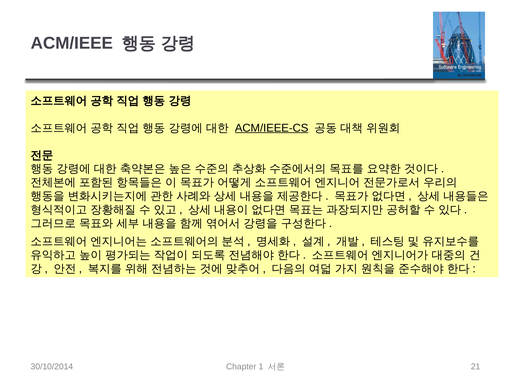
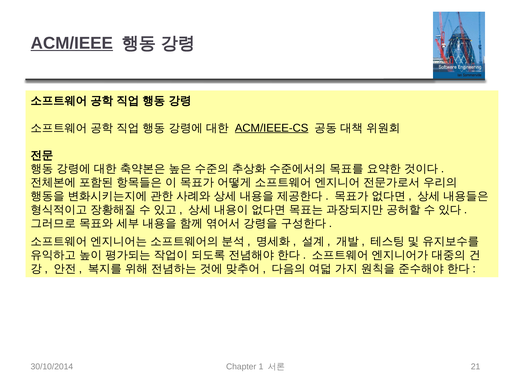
ACM/IEEE underline: none -> present (72, 43)
